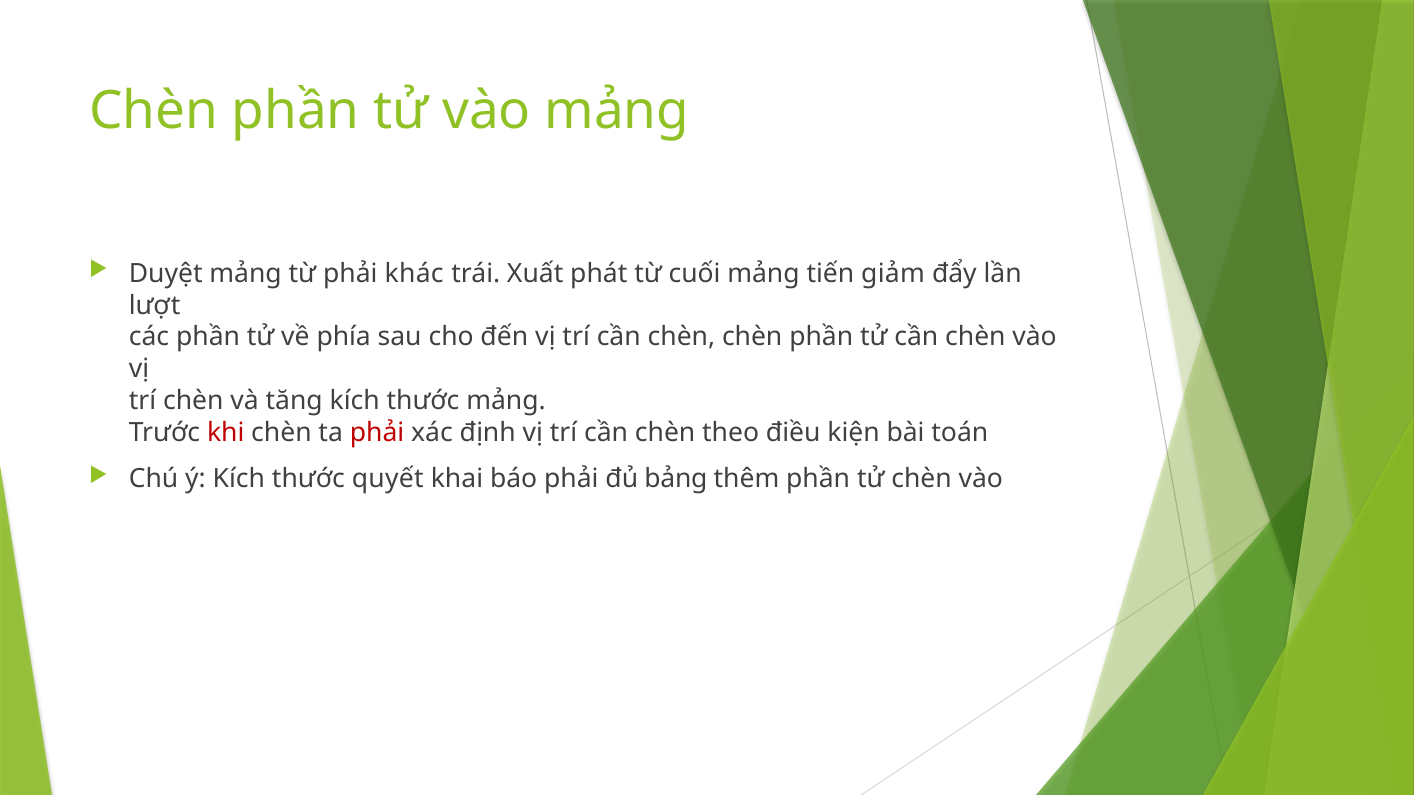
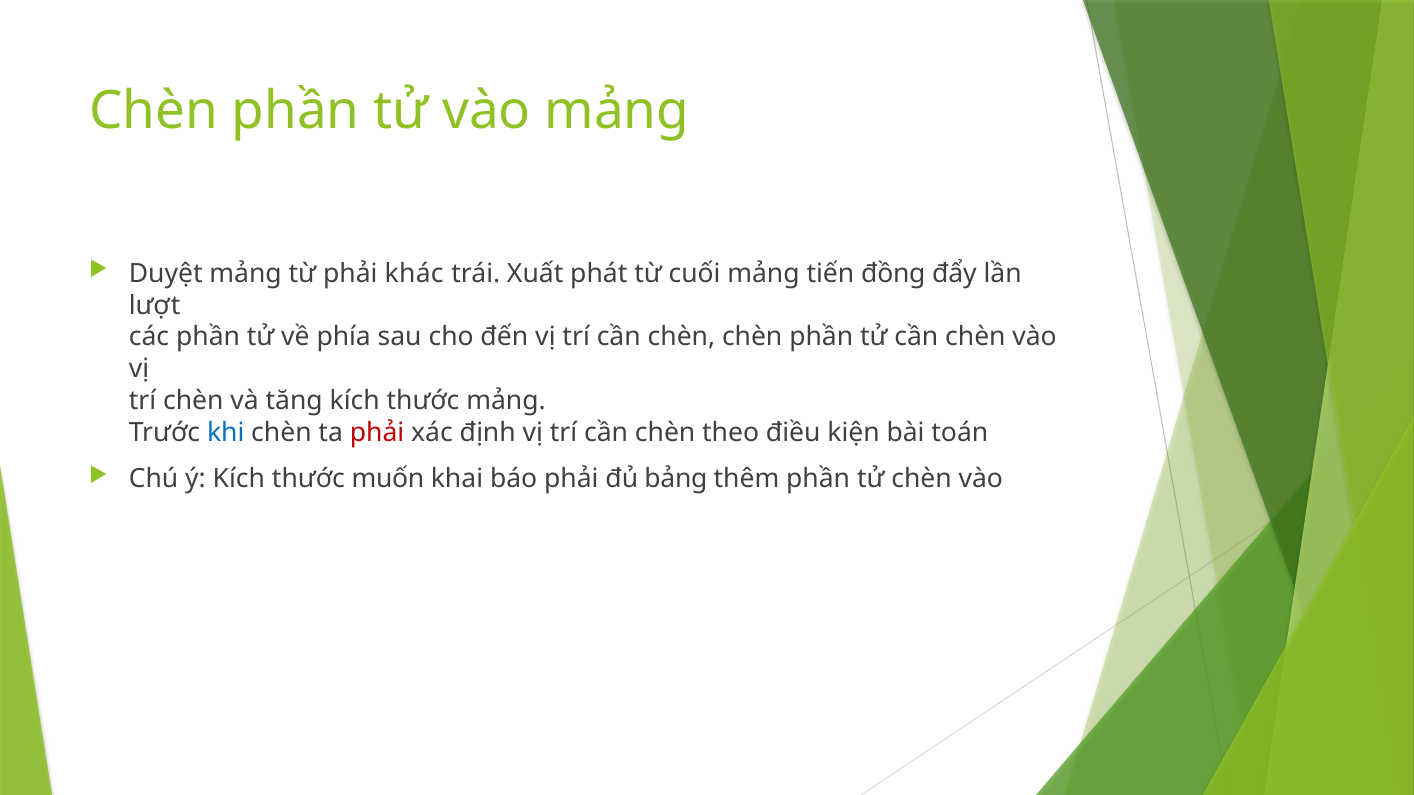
giảm: giảm -> đồng (893, 274)
khi colour: red -> blue (226, 433)
quyết: quyết -> muốn (388, 479)
